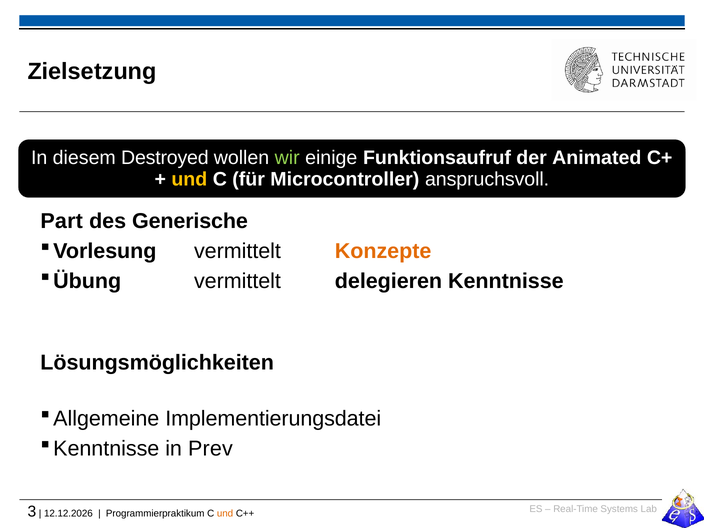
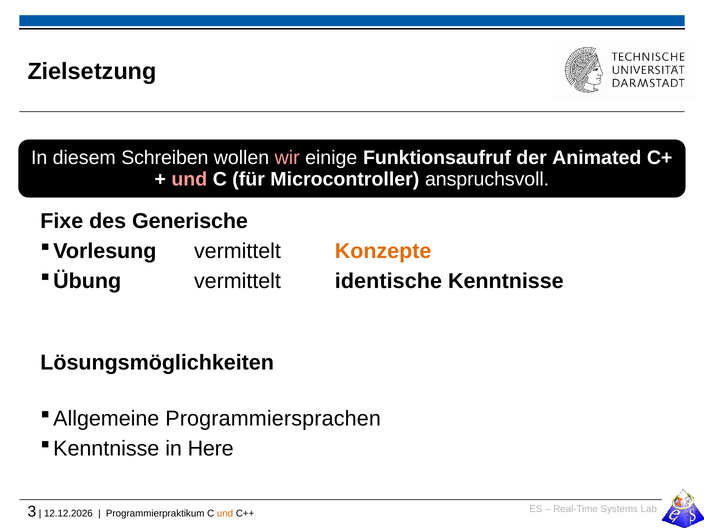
Destroyed: Destroyed -> Schreiben (165, 158)
wir colour: light green -> pink (287, 158)
und colour: yellow -> pink (189, 180)
Part: Part -> Fixe (62, 221)
delegieren: delegieren -> identische (388, 281)
Implementierungsdatei: Implementierungsdatei -> Programmiersprachen (273, 419)
Prev: Prev -> Here (211, 449)
